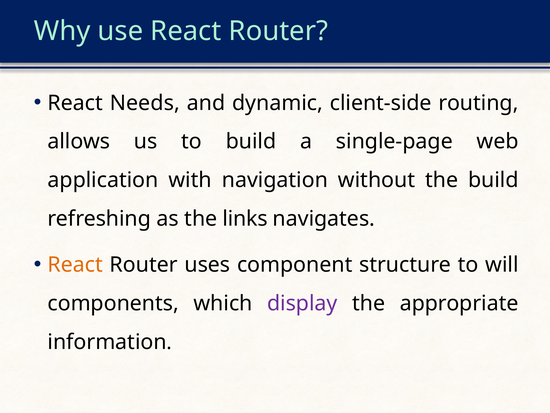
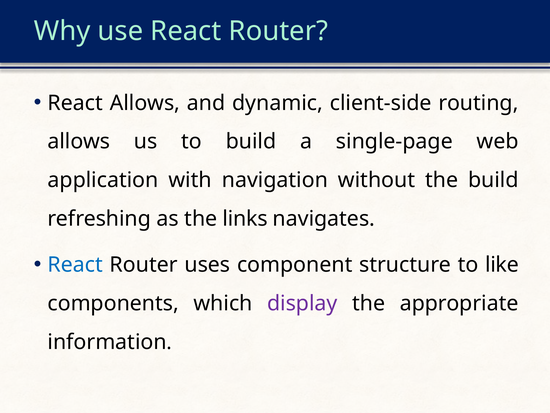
React Needs: Needs -> Allows (145, 103)
React colour: orange -> blue (75, 265)
will: will -> like (502, 265)
